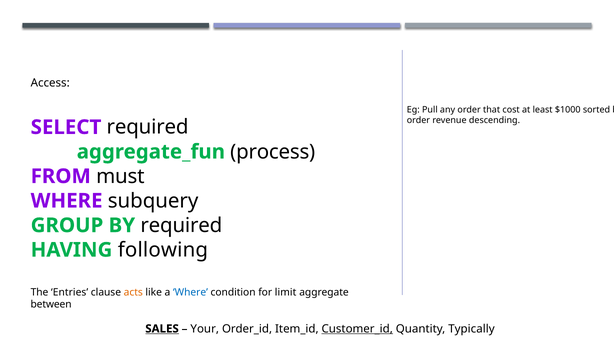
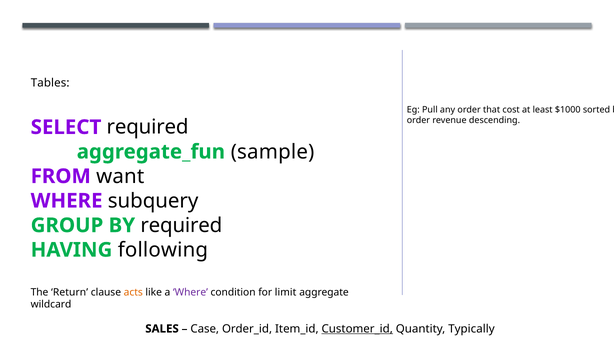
Access: Access -> Tables (50, 83)
process: process -> sample (273, 152)
must: must -> want (120, 177)
Entries: Entries -> Return (70, 292)
Where colour: blue -> purple (190, 292)
between: between -> wildcard (51, 305)
SALES underline: present -> none (162, 329)
Your: Your -> Case (205, 329)
